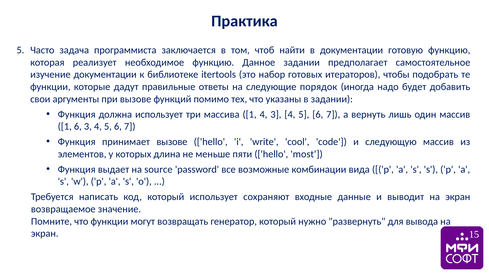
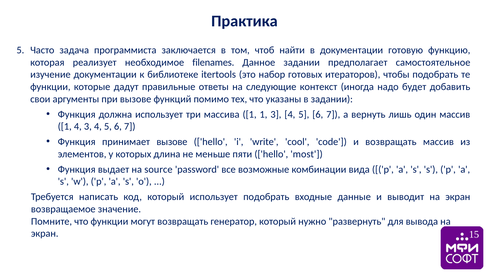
необходимое функцию: функцию -> filenames (213, 62)
порядок: порядок -> контекст (319, 87)
1 4: 4 -> 1 (264, 114)
1 6: 6 -> 4 (78, 127)
и следующую: следующую -> возвращать (391, 142)
использует сохраняют: сохраняют -> подобрать (266, 197)
